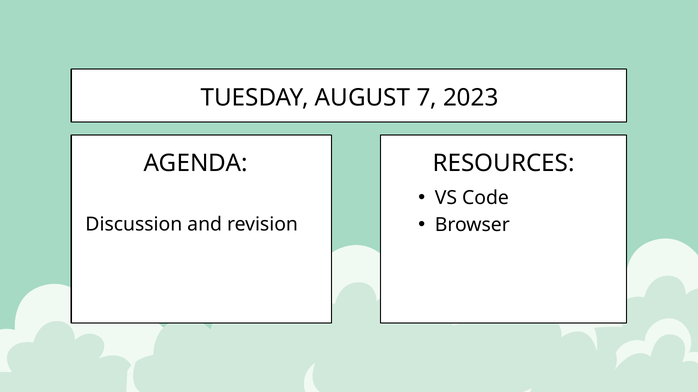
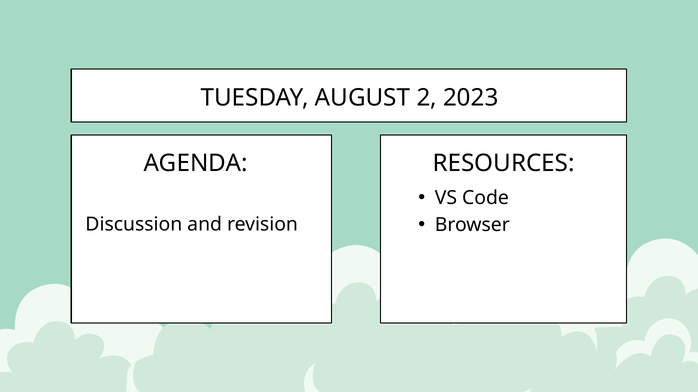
7: 7 -> 2 (427, 98)
